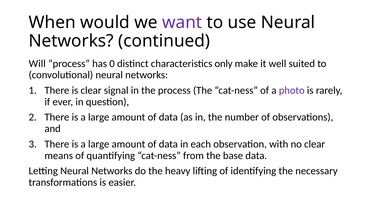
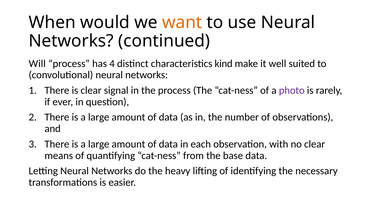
want colour: purple -> orange (182, 22)
0: 0 -> 4 (112, 63)
only: only -> kind (224, 63)
